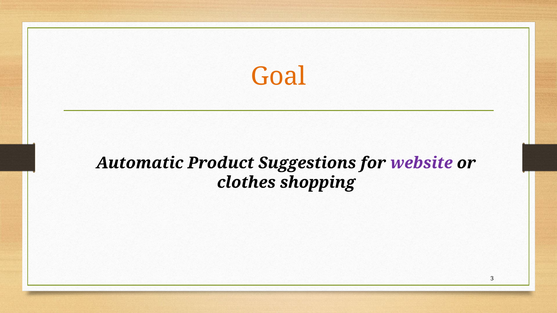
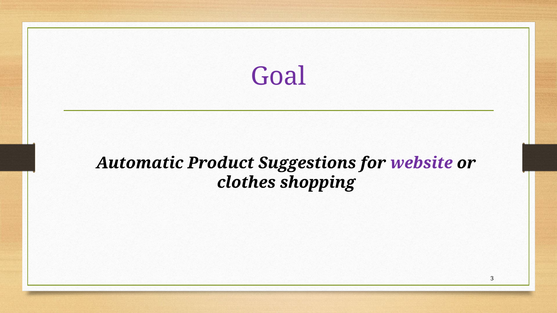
Goal colour: orange -> purple (278, 76)
